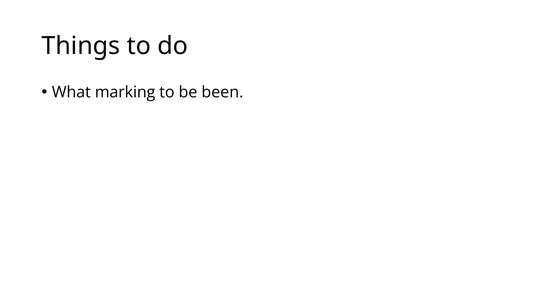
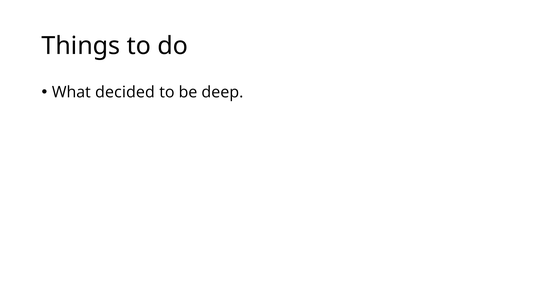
marking: marking -> decided (125, 92)
been: been -> deep (222, 92)
